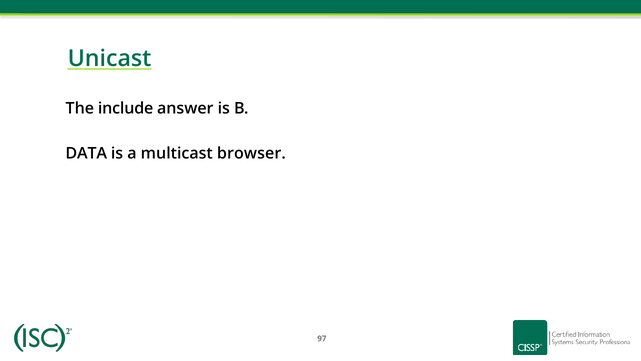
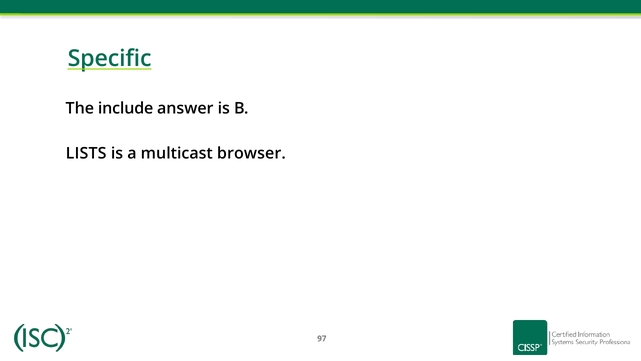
Unicast: Unicast -> Specific (110, 59)
DATA: DATA -> LISTS (86, 153)
